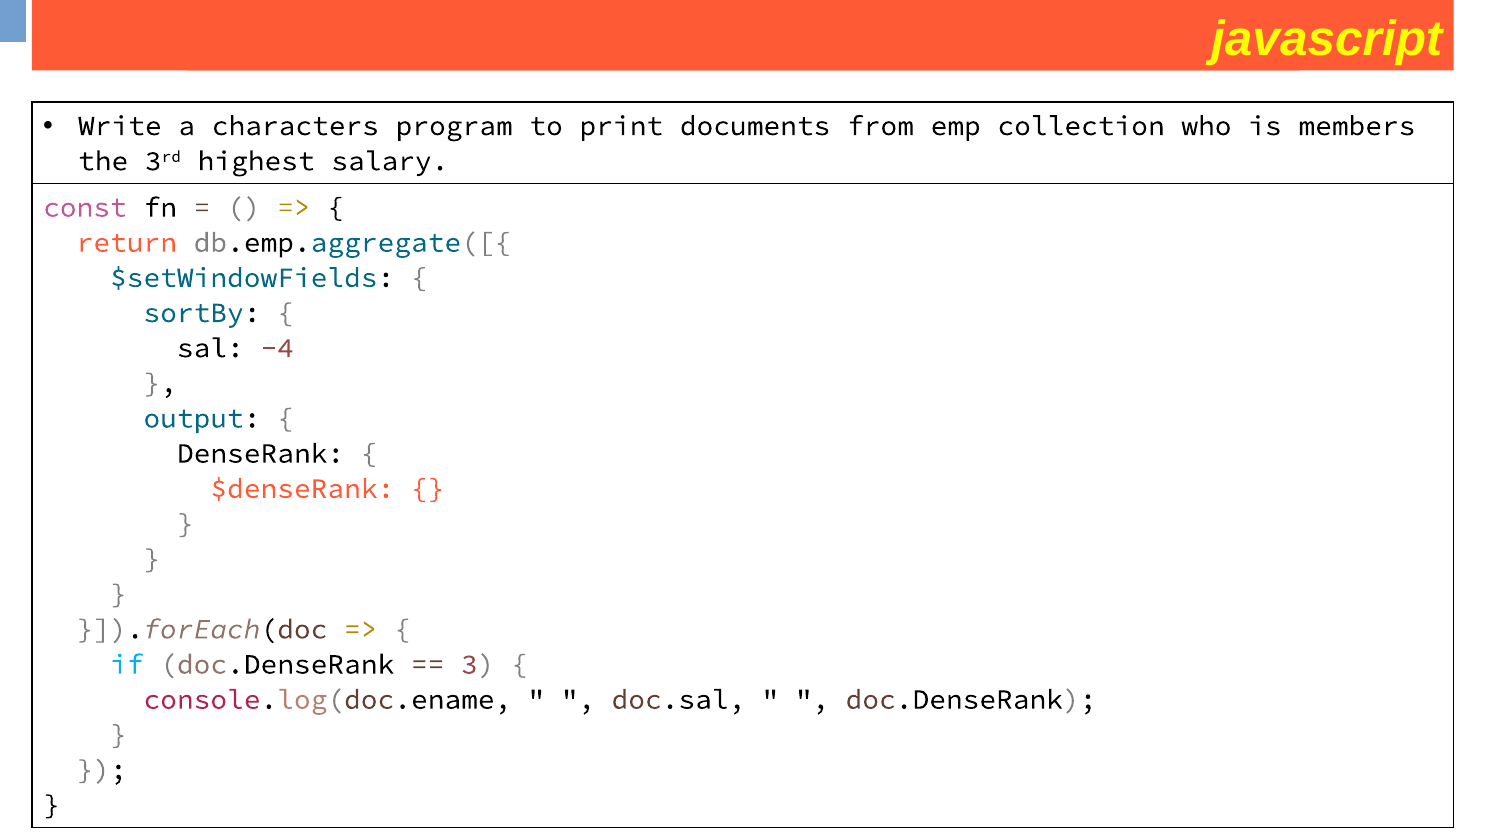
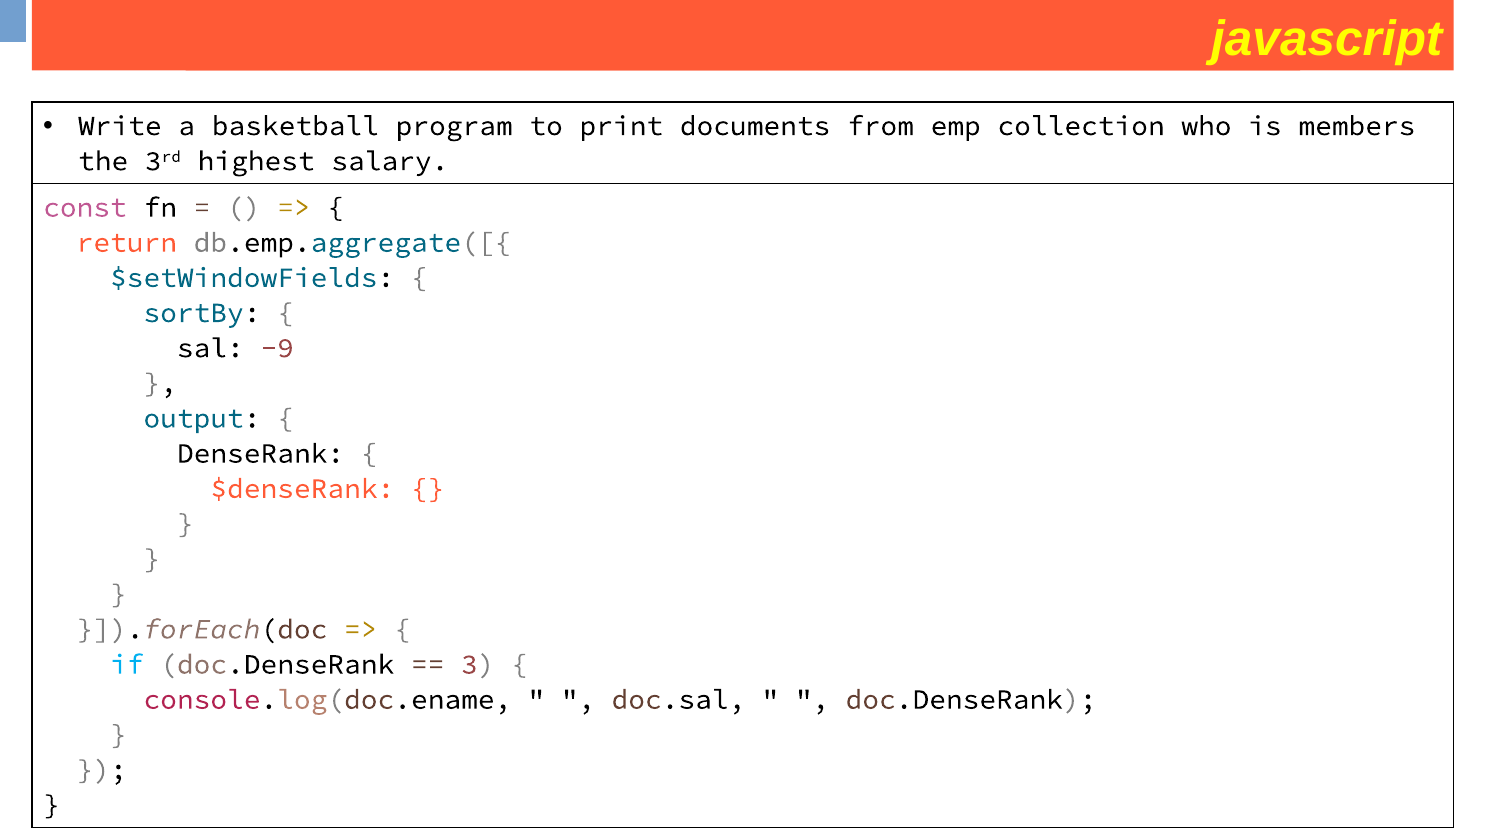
characters: characters -> basketball (295, 126)
-4: -4 -> -9 (277, 348)
